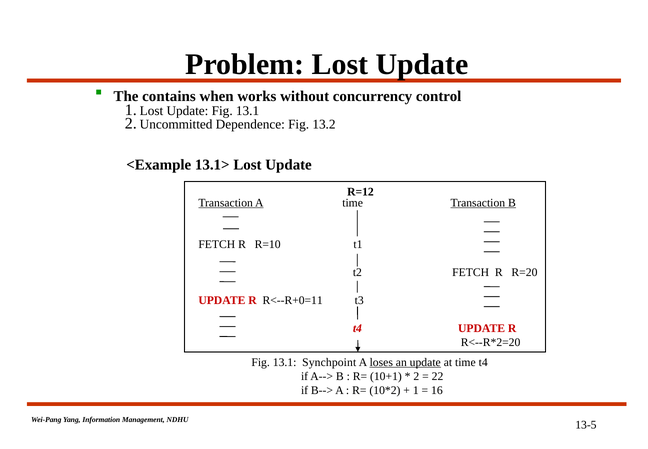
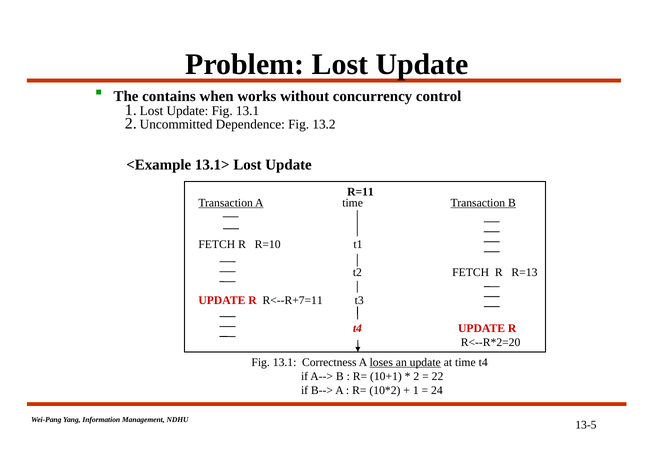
R=12: R=12 -> R=11 (360, 192)
R=20: R=20 -> R=13 (524, 272)
R<--R+0=11: R<--R+0=11 -> R<--R+7=11 (293, 300)
Synchpoint: Synchpoint -> Correctness (329, 362)
16: 16 -> 24 (437, 390)
